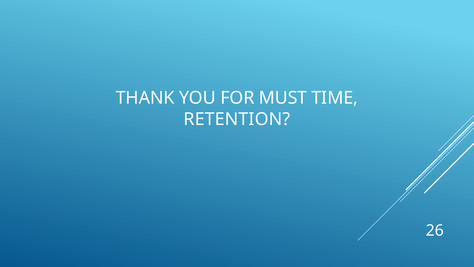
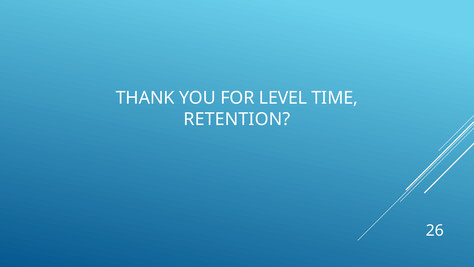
MUST: MUST -> LEVEL (283, 98)
